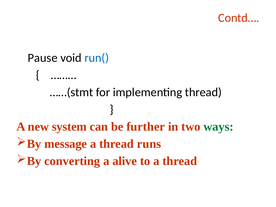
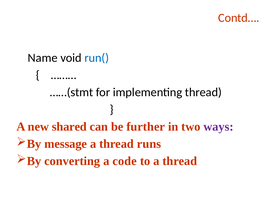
Pause: Pause -> Name (43, 58)
system: system -> shared (69, 127)
ways colour: green -> purple (219, 127)
alive: alive -> code (125, 161)
